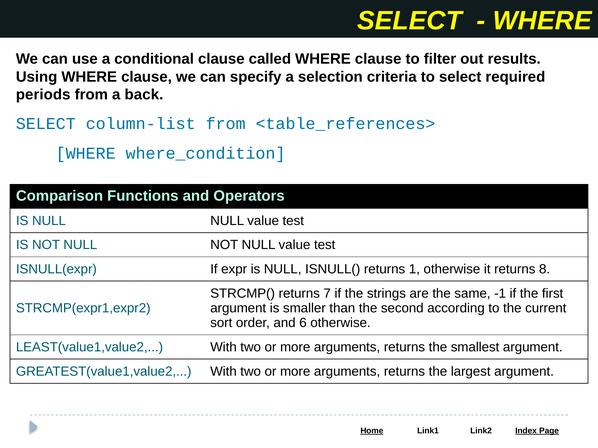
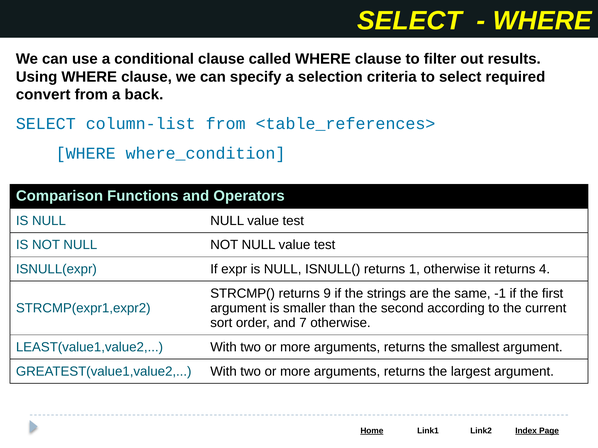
periods: periods -> convert (43, 95)
8: 8 -> 4 (545, 269)
7: 7 -> 9 (327, 294)
6: 6 -> 7 (303, 323)
